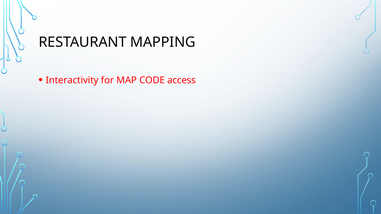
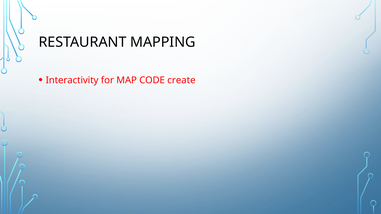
access: access -> create (181, 80)
